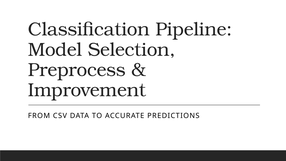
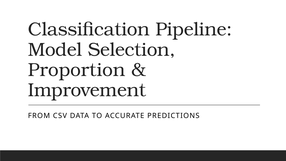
Preprocess: Preprocess -> Proportion (77, 70)
